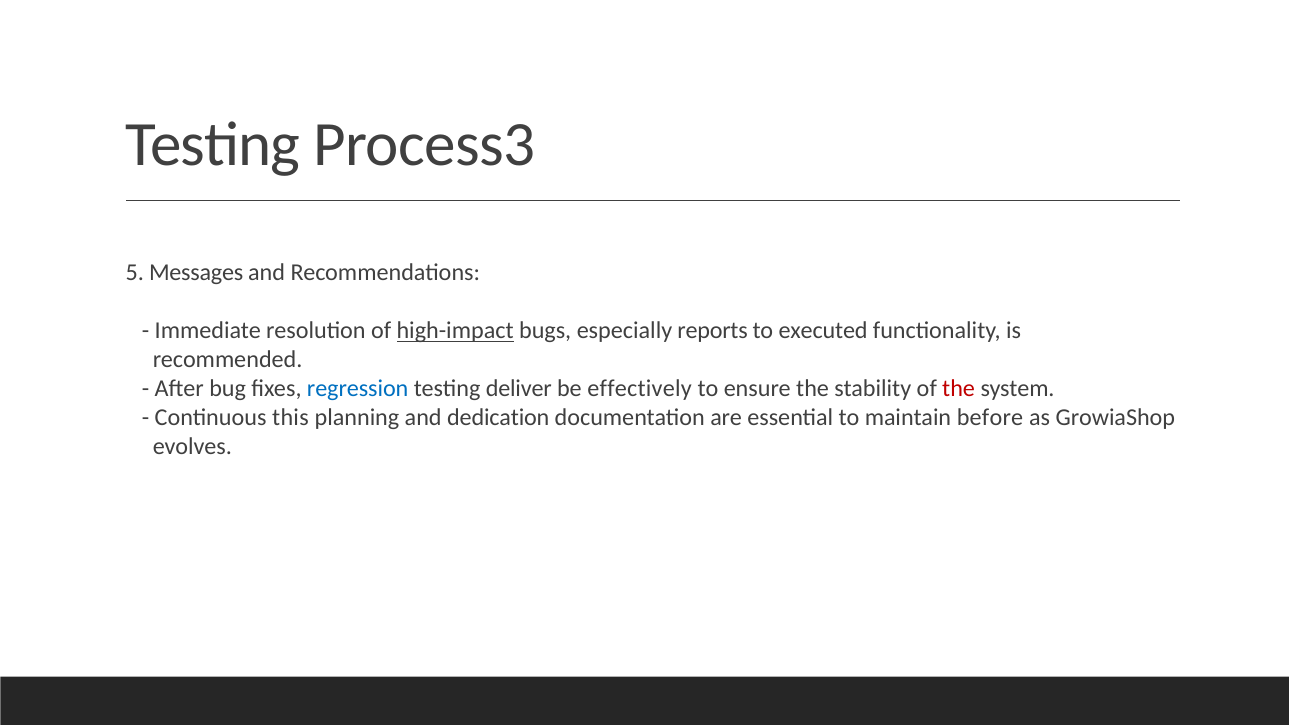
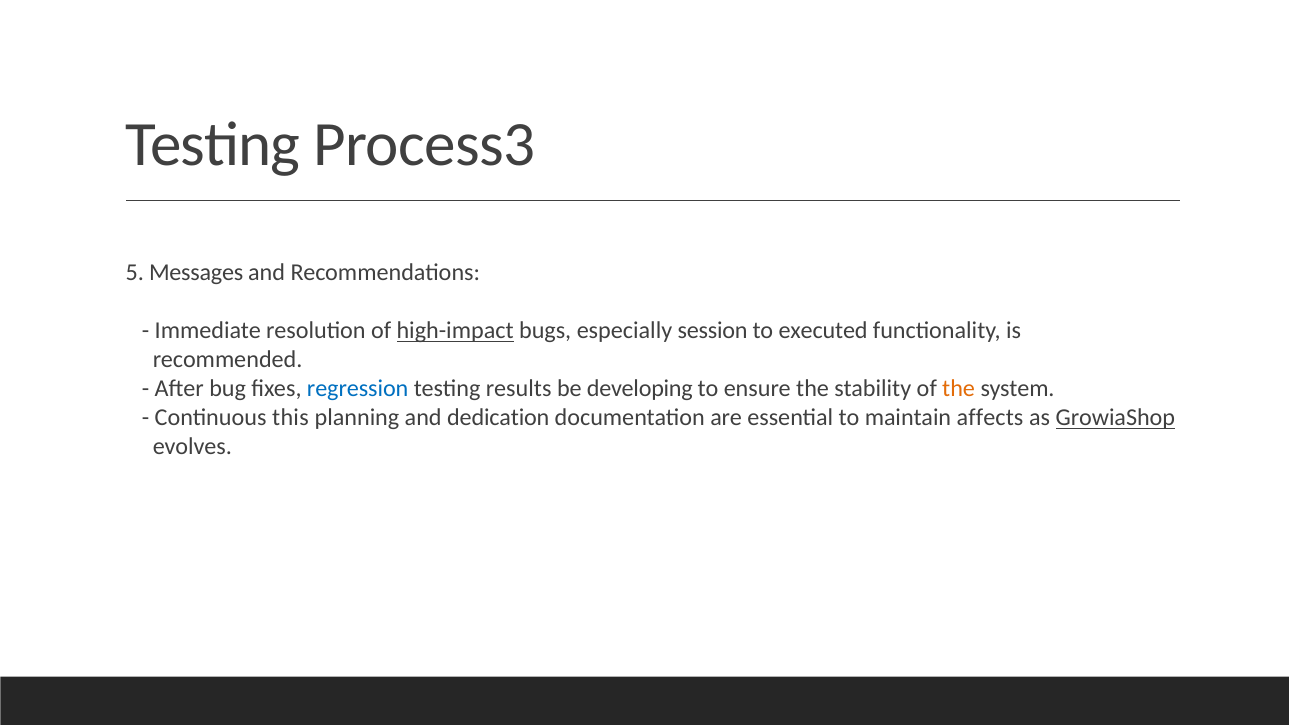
reports: reports -> session (713, 331)
deliver: deliver -> results (519, 389)
effectively: effectively -> developing (640, 389)
the colour: red -> orange (959, 389)
before: before -> affects (990, 418)
GrowiaShop underline: none -> present (1115, 418)
